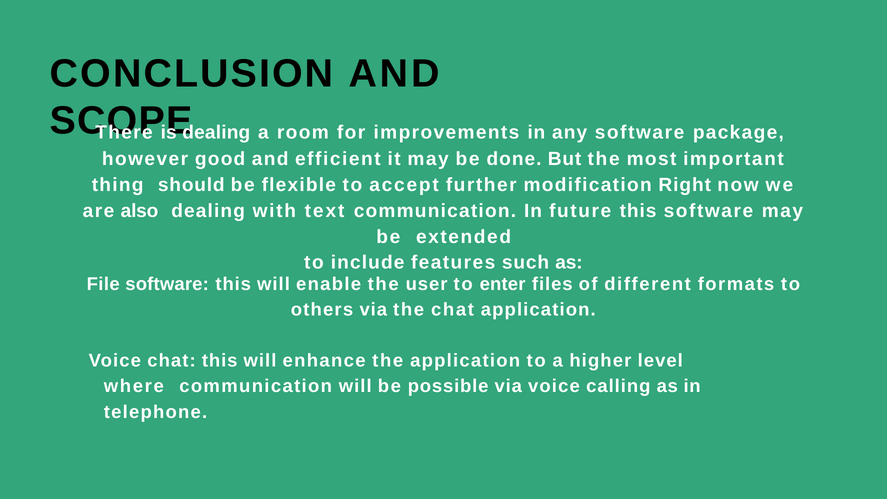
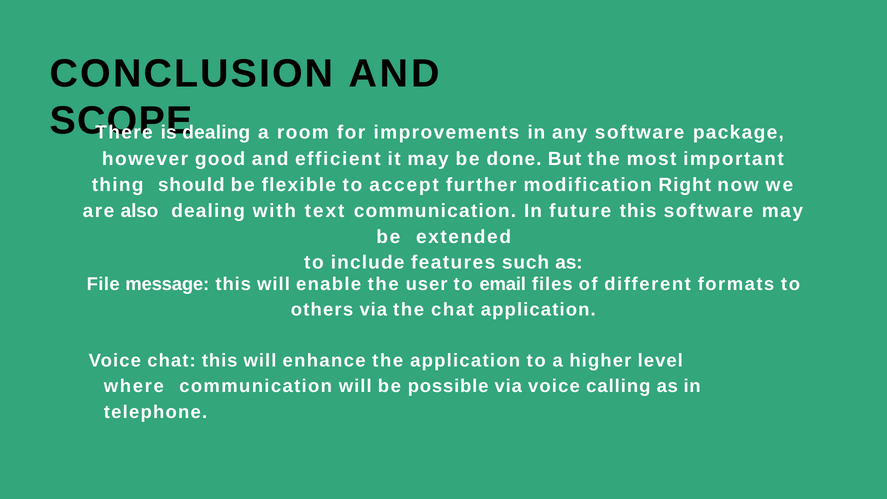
File software: software -> message (167, 284)
enter: enter -> email (503, 284)
